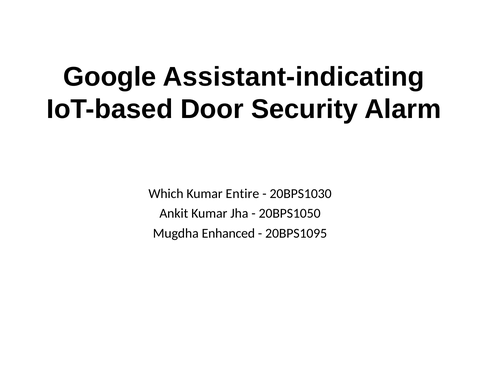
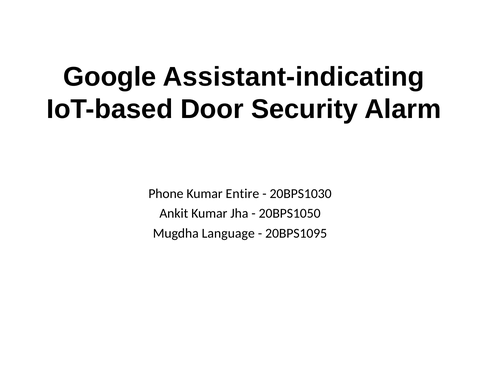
Which: Which -> Phone (166, 194)
Enhanced: Enhanced -> Language (228, 233)
